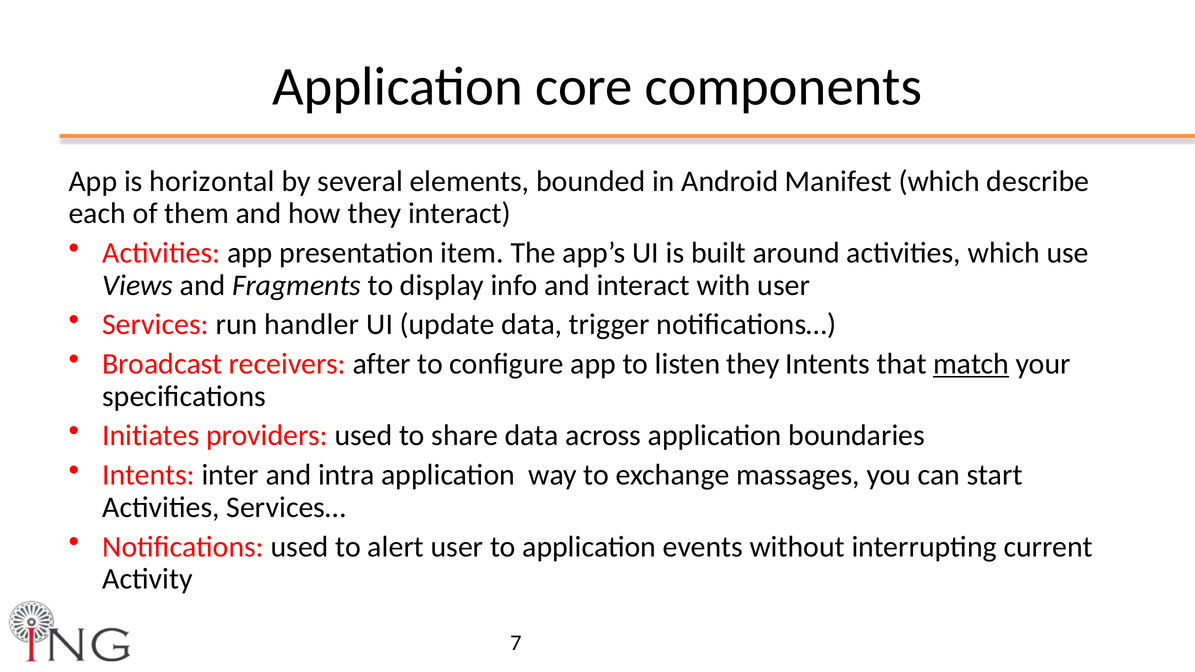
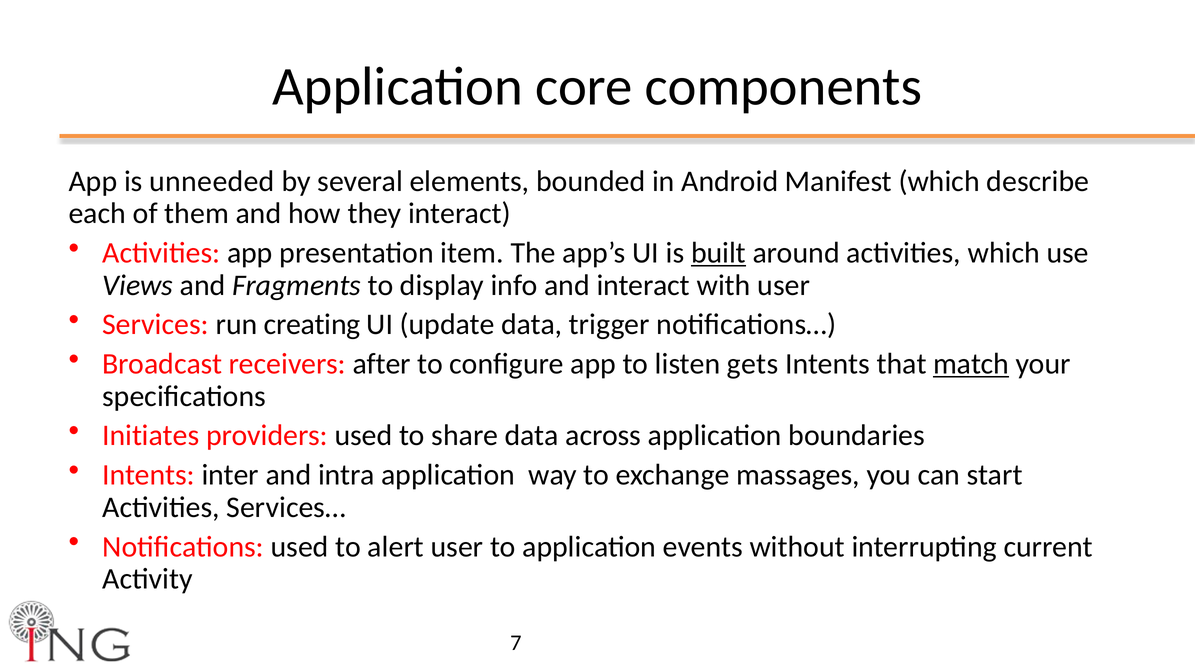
horizontal: horizontal -> unneeded (212, 181)
built underline: none -> present (718, 253)
handler: handler -> creating (312, 325)
listen they: they -> gets (753, 364)
